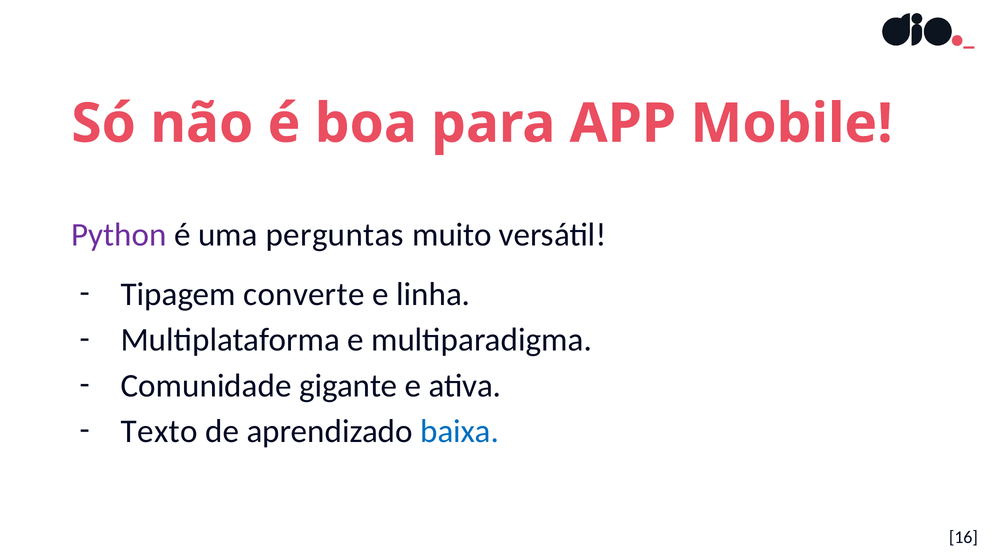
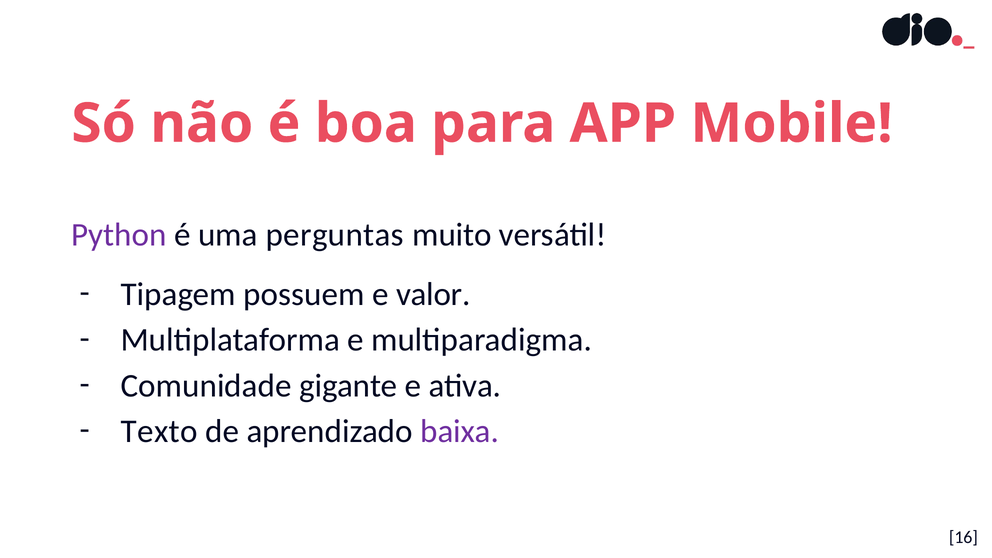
converte: converte -> possuem (304, 294)
linha: linha -> valor (433, 294)
baixa colour: blue -> purple (460, 431)
